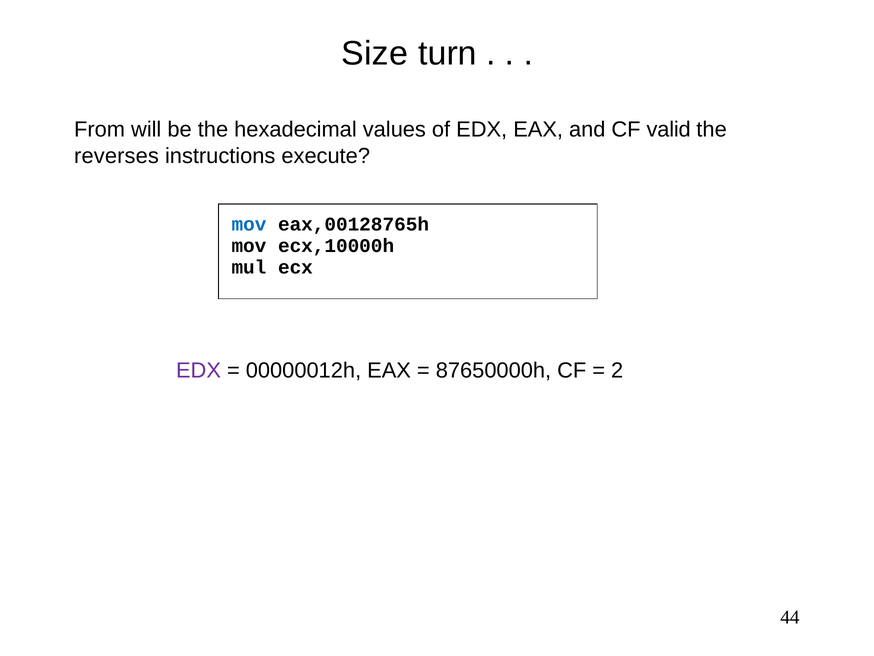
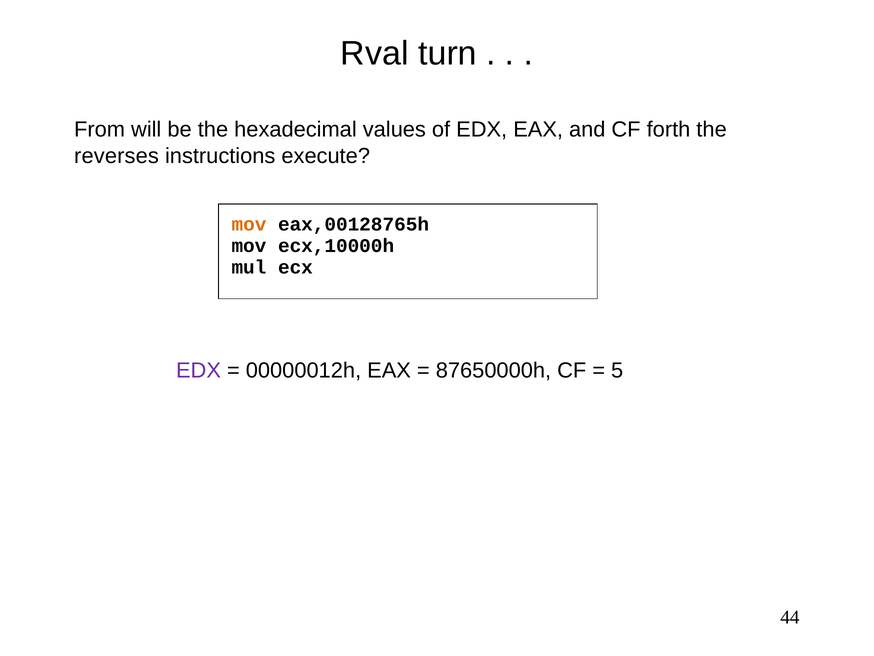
Size: Size -> Rval (375, 53)
valid: valid -> forth (669, 130)
mov colour: blue -> orange (249, 224)
2: 2 -> 5 (617, 370)
